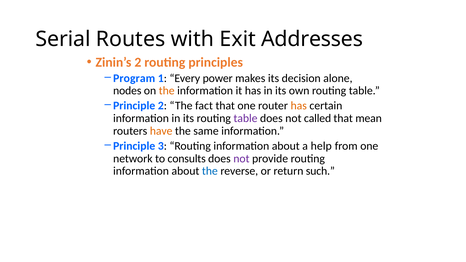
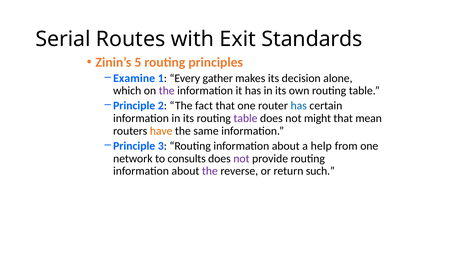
Addresses: Addresses -> Standards (312, 39)
Zinin’s 2: 2 -> 5 (138, 62)
Program: Program -> Examine (134, 78)
power: power -> gather (218, 78)
nodes: nodes -> which (127, 91)
the colour: orange -> purple (167, 91)
has colour: orange -> blue (299, 106)
called: called -> might (318, 118)
the colour: blue -> purple (210, 171)
